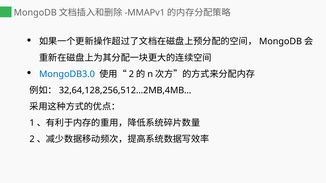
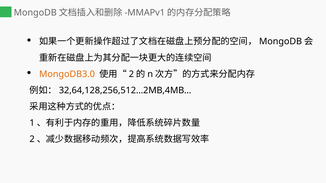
MongoDB3.0 colour: blue -> orange (67, 74)
